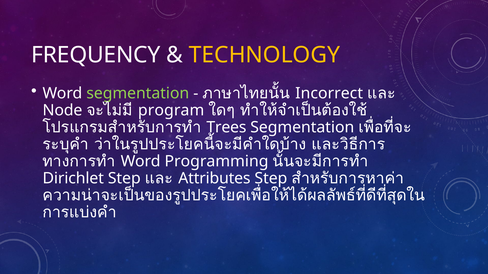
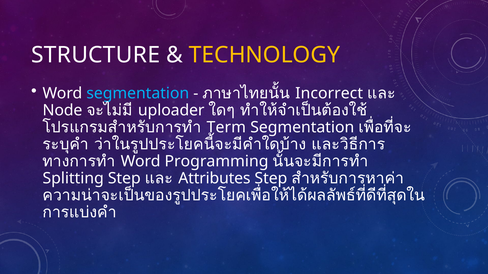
FREQUENCY: FREQUENCY -> STRUCTURE (96, 55)
segmentation colour: light green -> light blue (138, 94)
program: program -> uploader (171, 111)
Trees: Trees -> Term (226, 128)
Dirichlet: Dirichlet -> Splitting (73, 179)
